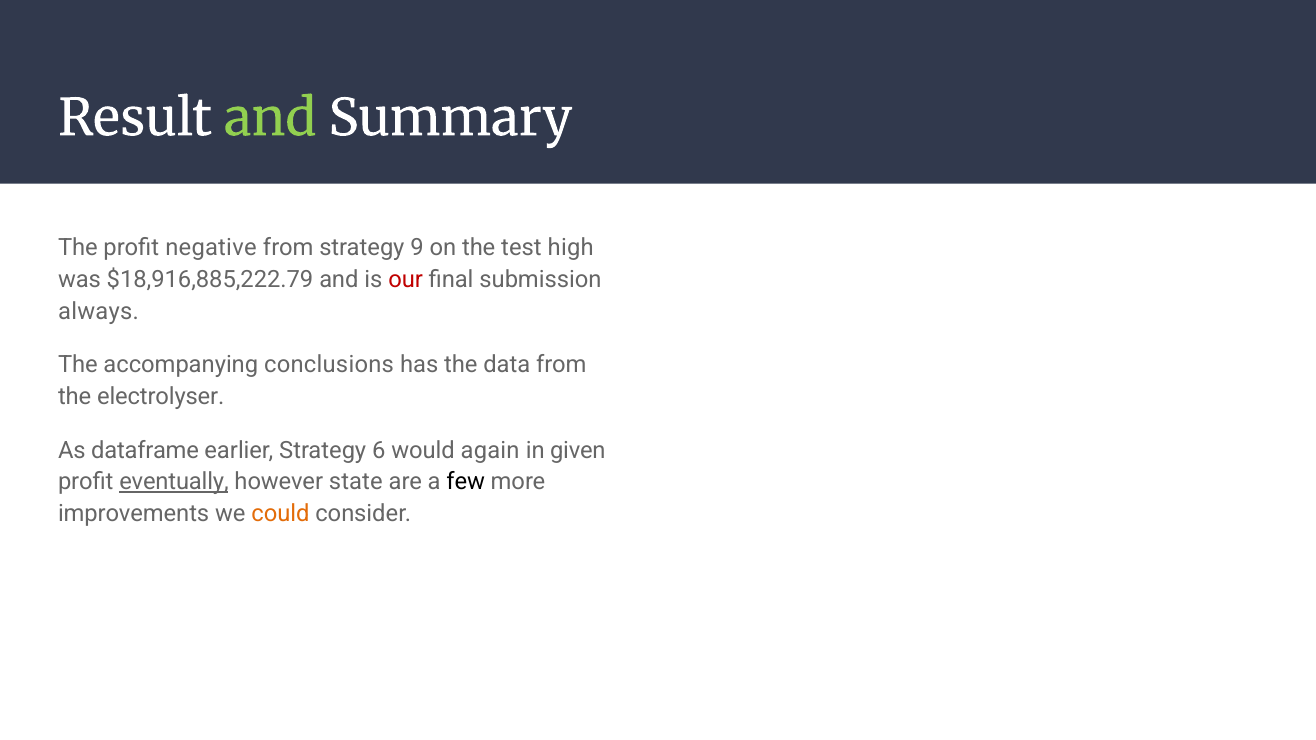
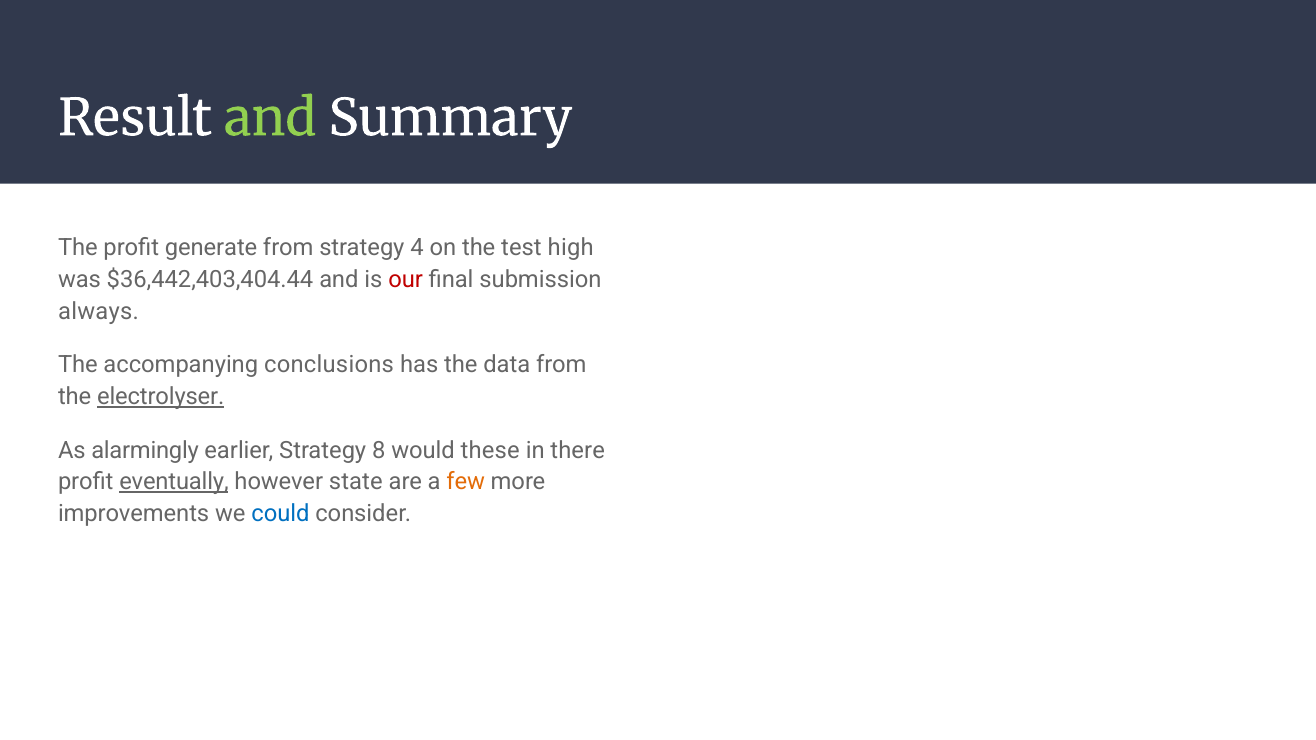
negative: negative -> generate (211, 248)
9: 9 -> 4 (417, 248)
$18,916,885,222.79: $18,916,885,222.79 -> $36,442,403,404.44 (210, 280)
electrolyser underline: none -> present (161, 397)
dataframe: dataframe -> alarmingly (145, 450)
6: 6 -> 8 (379, 450)
again: again -> these (490, 450)
given: given -> there (578, 450)
few colour: black -> orange (466, 482)
could colour: orange -> blue (280, 514)
